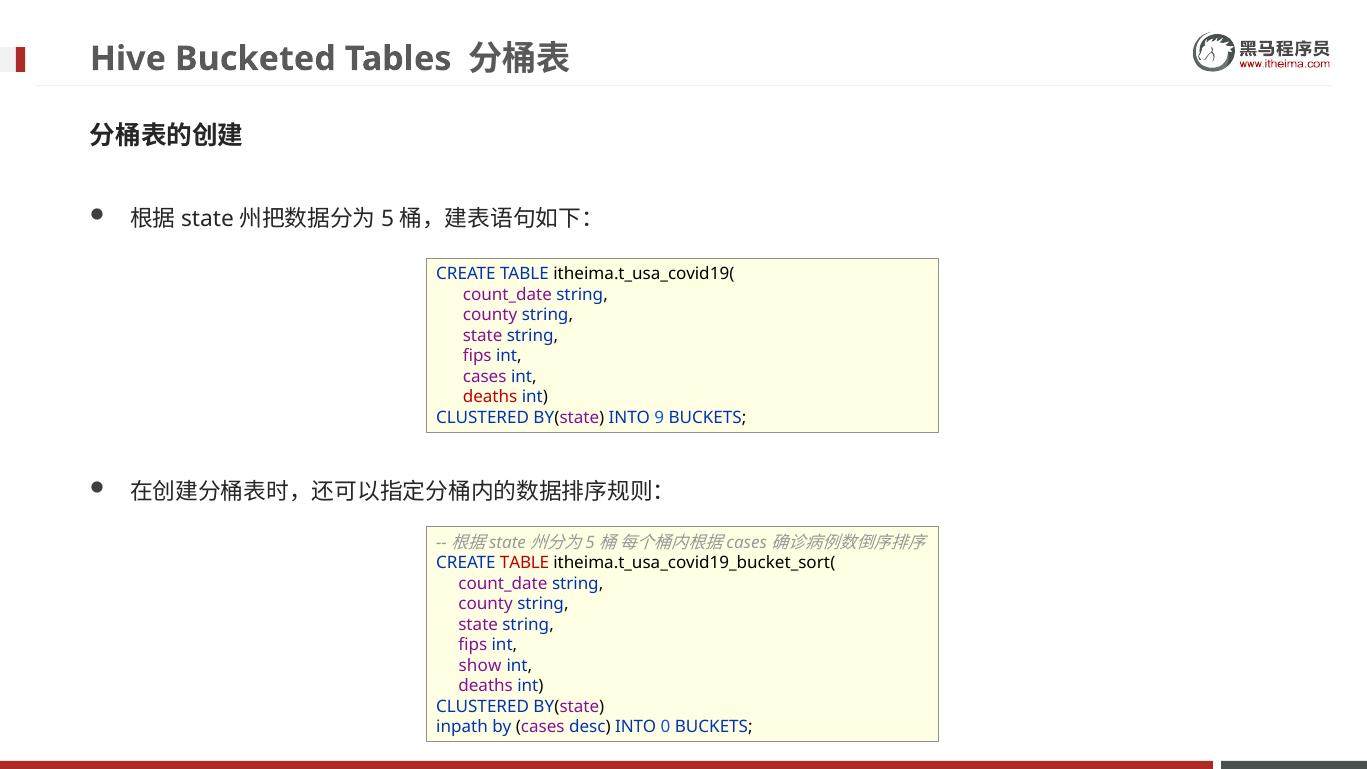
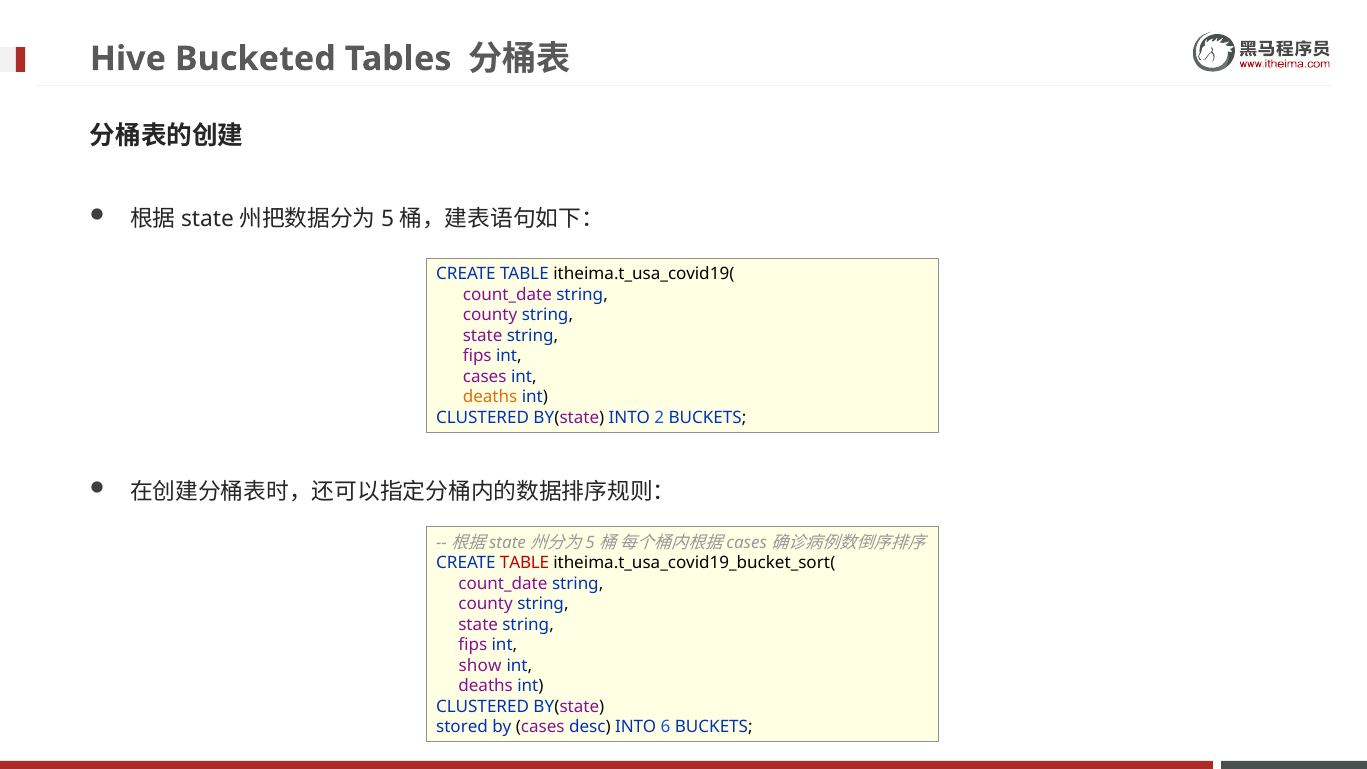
deaths colour: red -> orange (490, 397)
9: 9 -> 2 (659, 418)
inpath: inpath -> stored (462, 727)
0: 0 -> 6 (666, 727)
